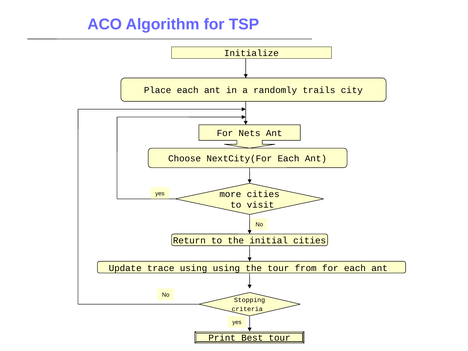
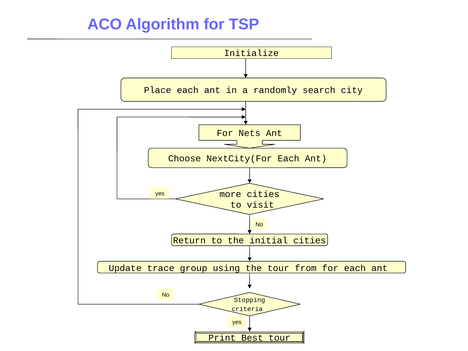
trails: trails -> search (319, 90)
trace using: using -> group (194, 268)
